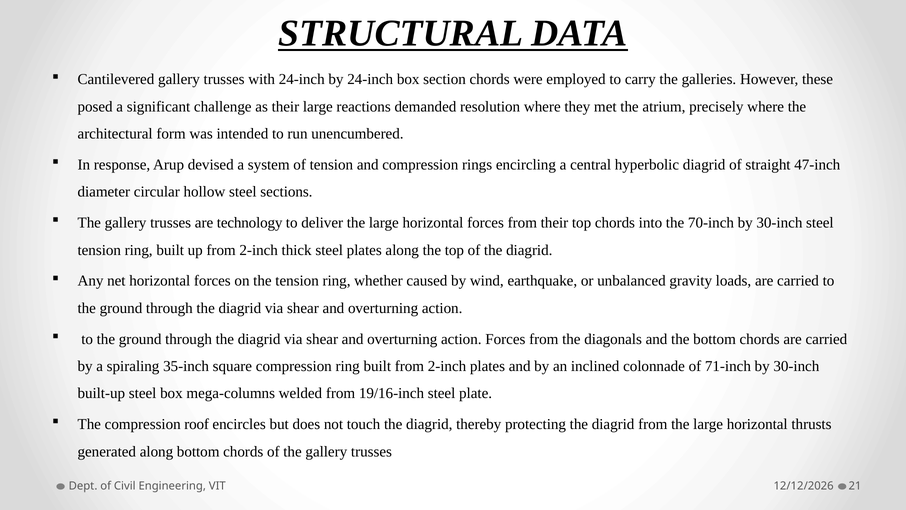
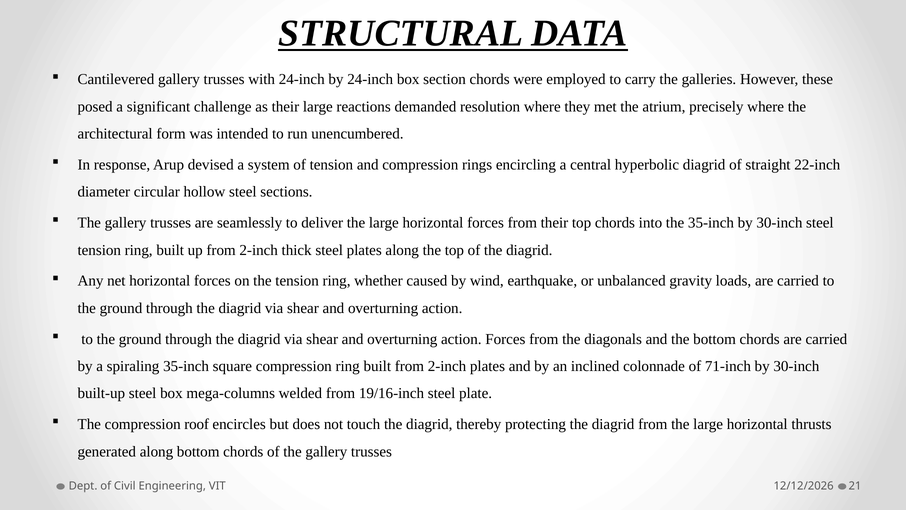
47-inch: 47-inch -> 22-inch (817, 165)
technology: technology -> seamlessly (250, 223)
the 70-inch: 70-inch -> 35-inch (711, 223)
